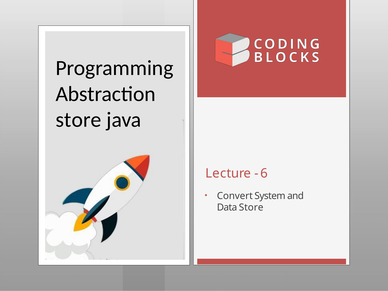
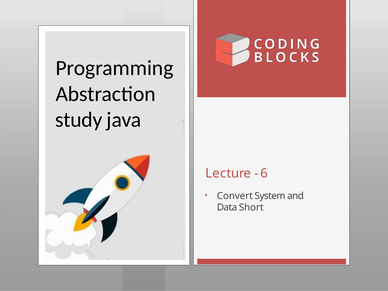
store: store -> study (79, 120)
Data Store: Store -> Short (251, 208)
